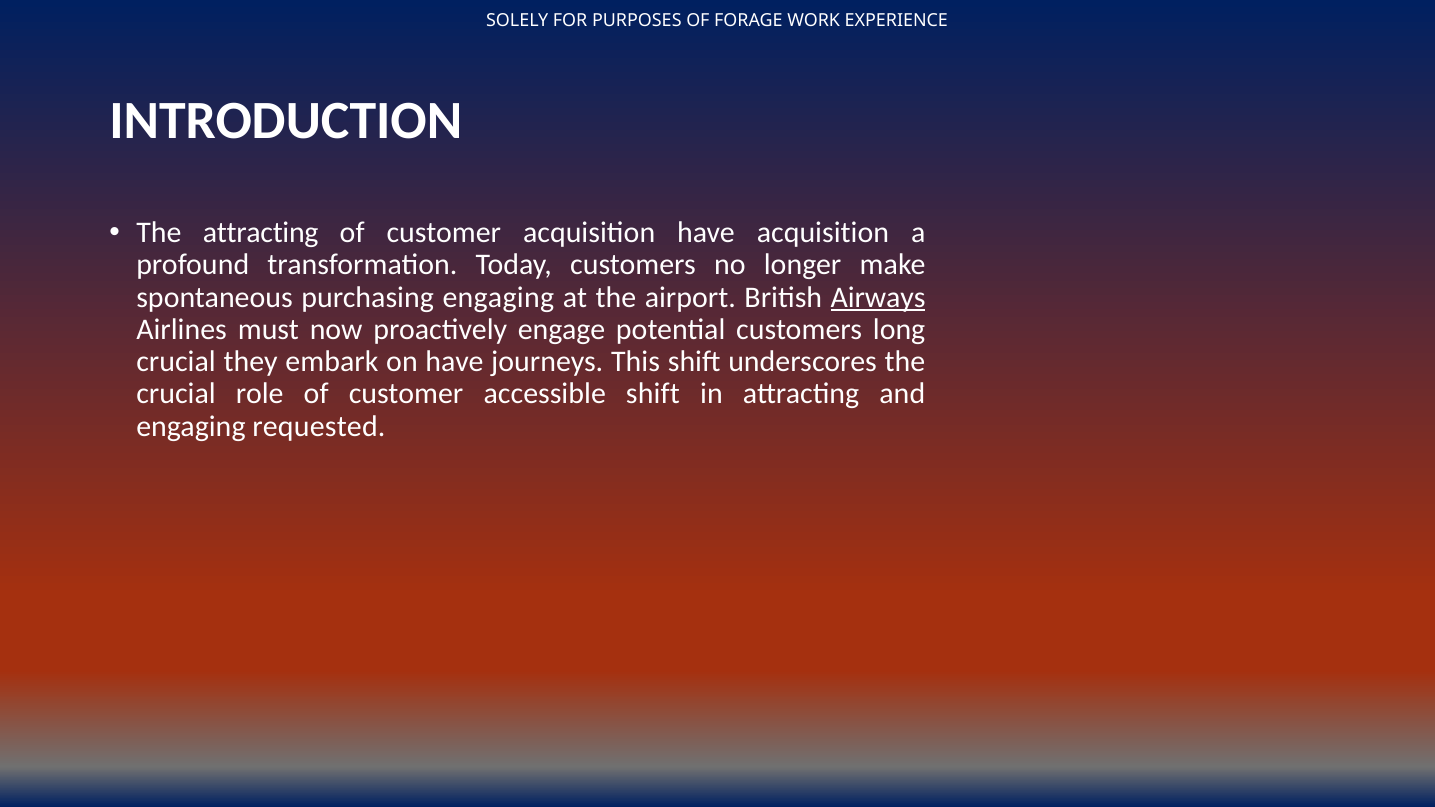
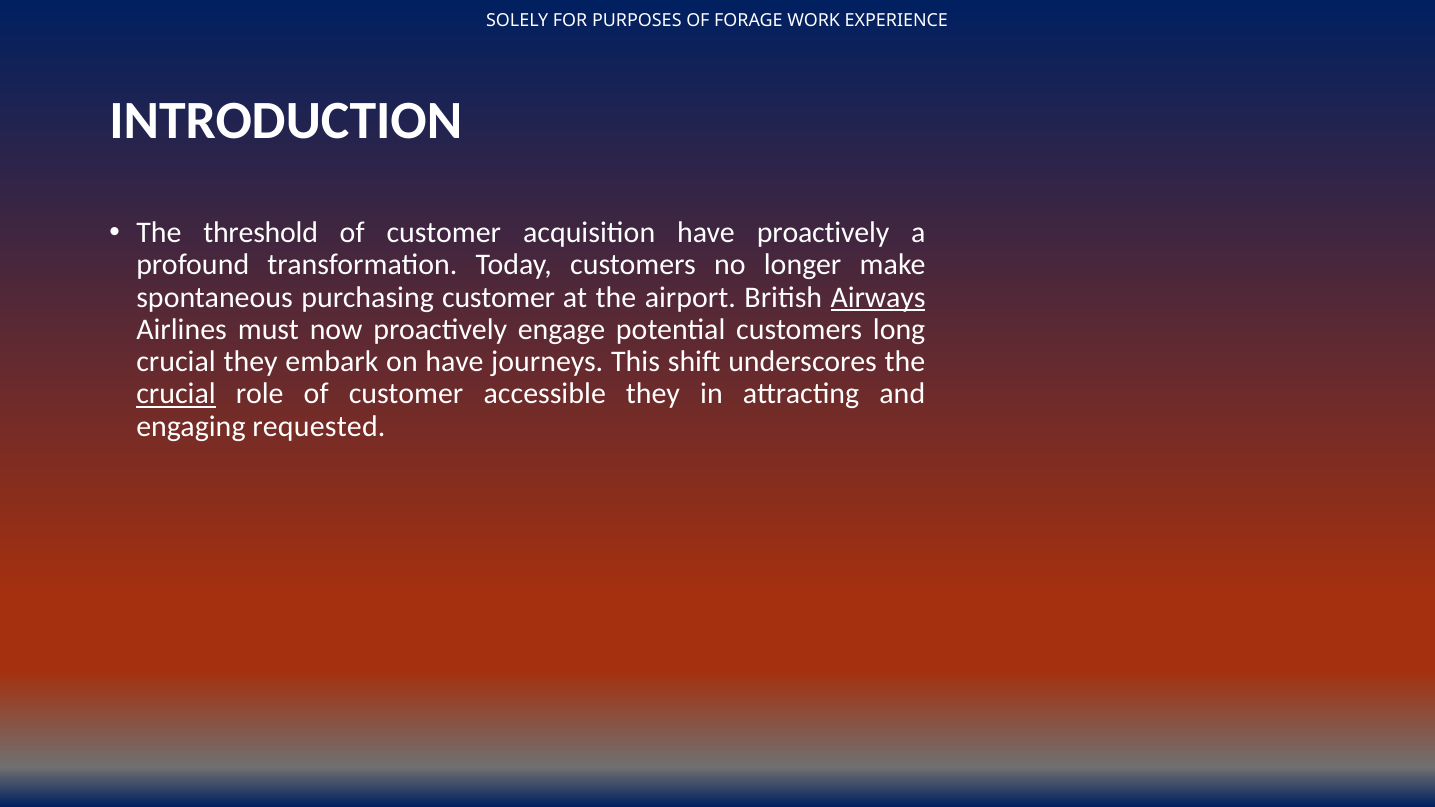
The attracting: attracting -> threshold (261, 233)
have acquisition: acquisition -> proactively (823, 233)
purchasing engaging: engaging -> customer (499, 297)
crucial underline: none -> present (176, 394)
accessible shift: shift -> they (653, 394)
